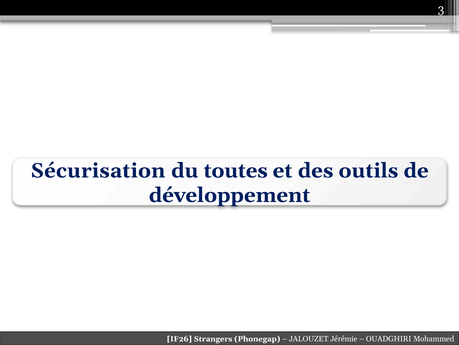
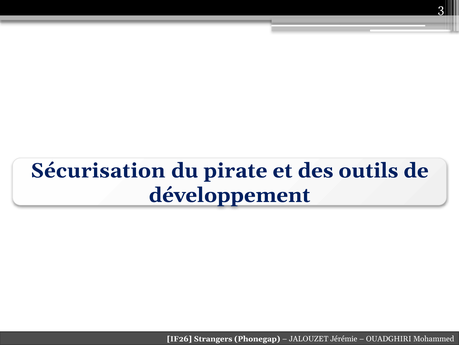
toutes: toutes -> pirate (235, 170)
